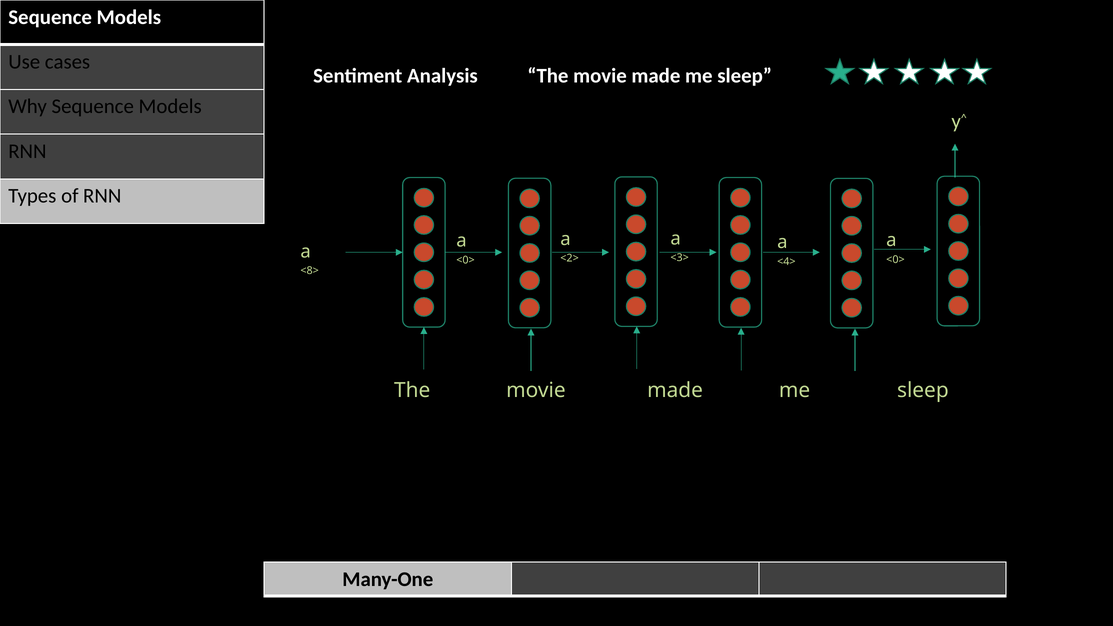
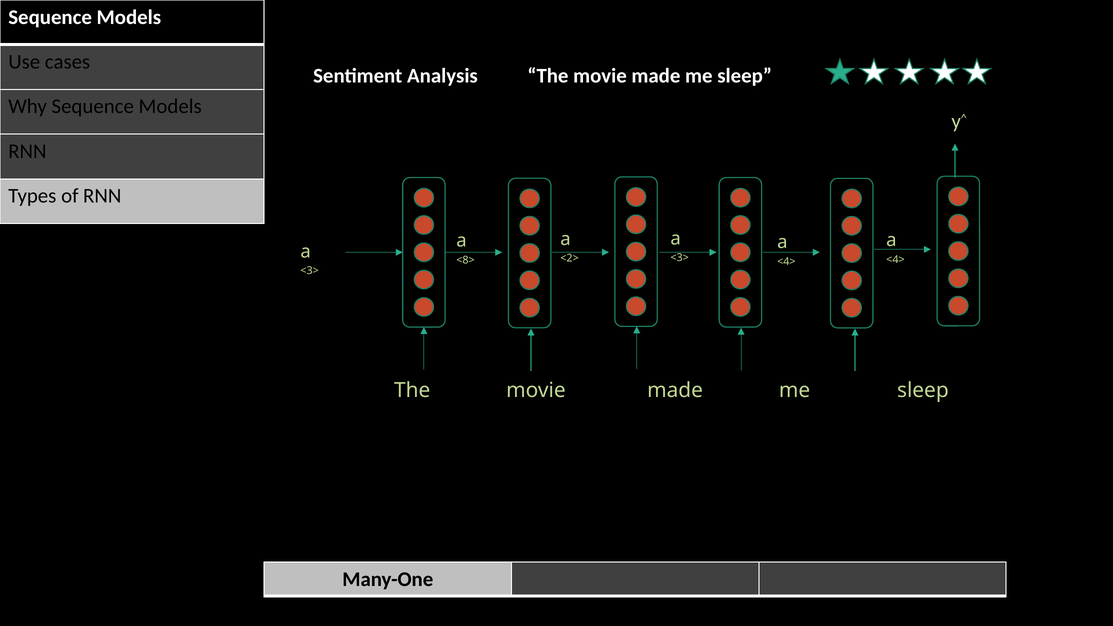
<0>: <0> -> <4> (895, 259)
<0>: <0> -> <8> (466, 260)
<8>: <8> -> <3> (310, 271)
